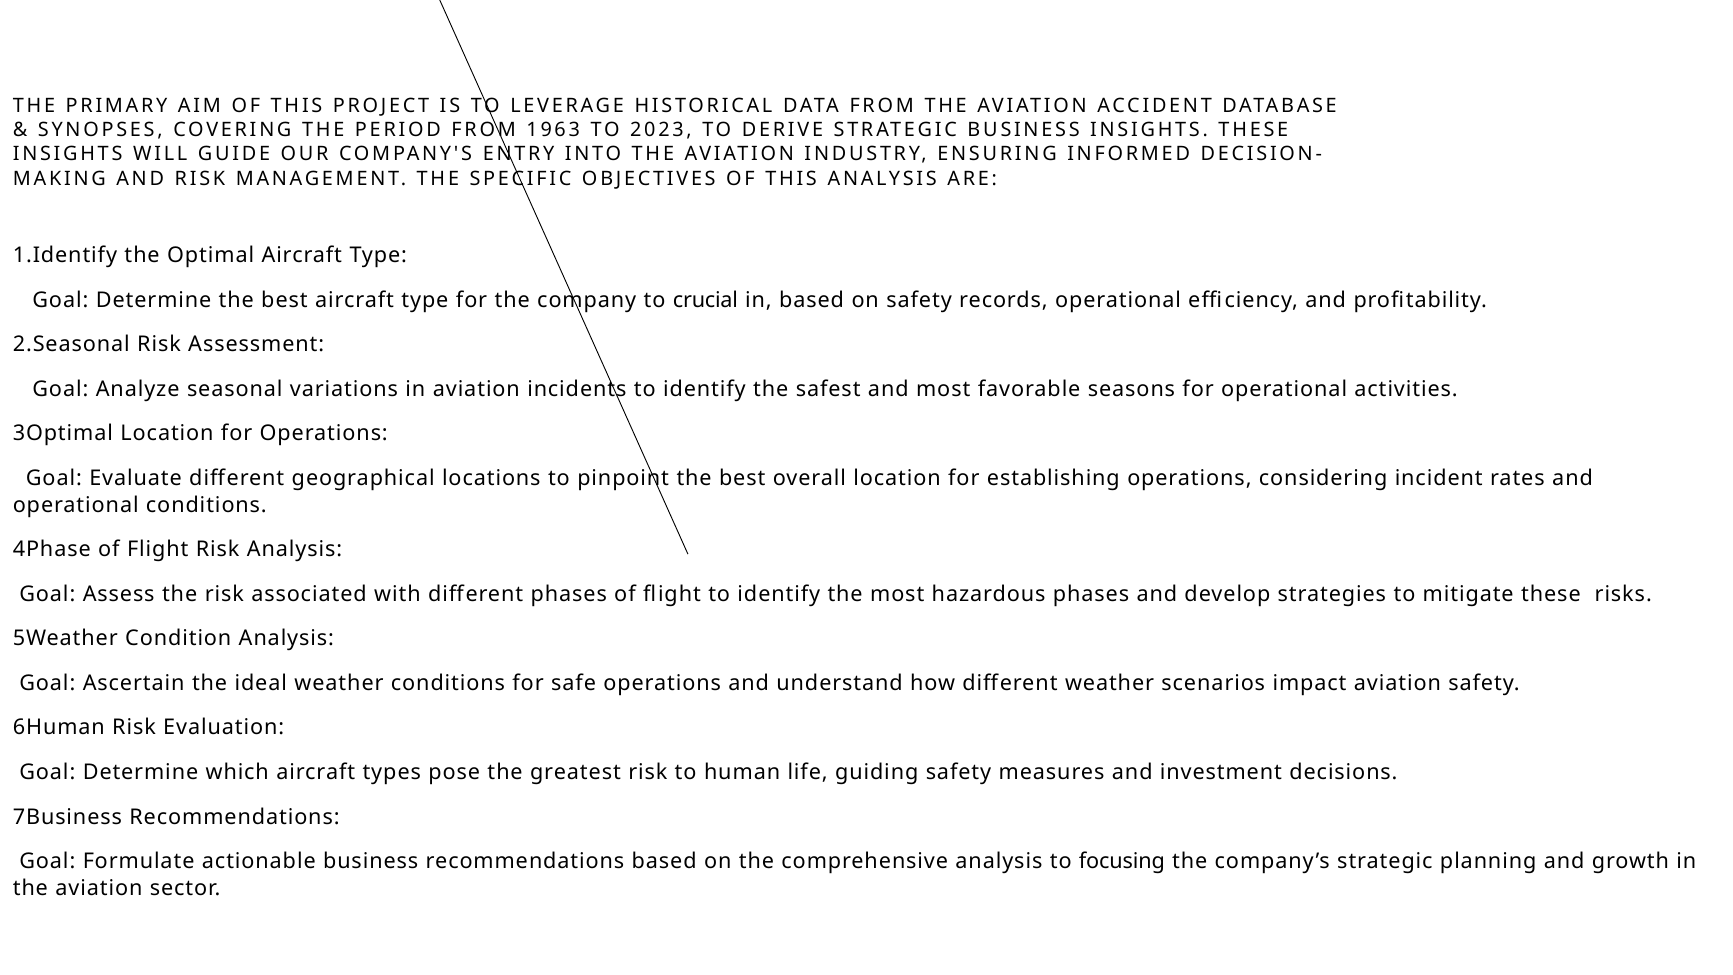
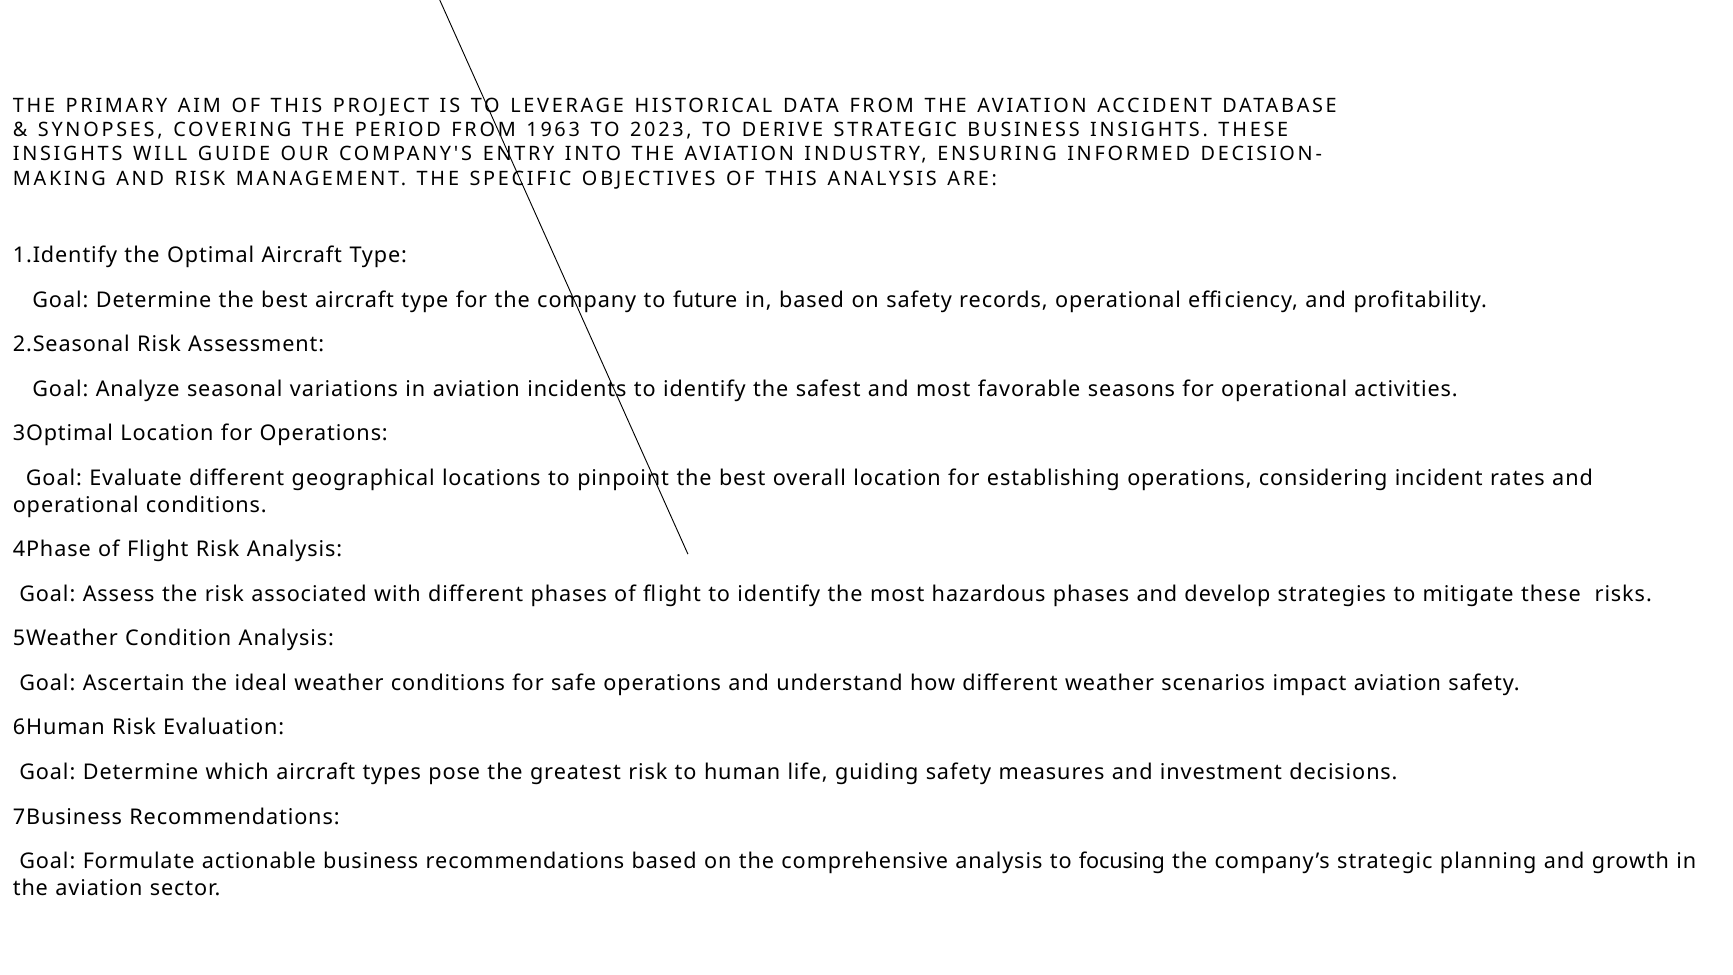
crucial: crucial -> future (705, 300)
